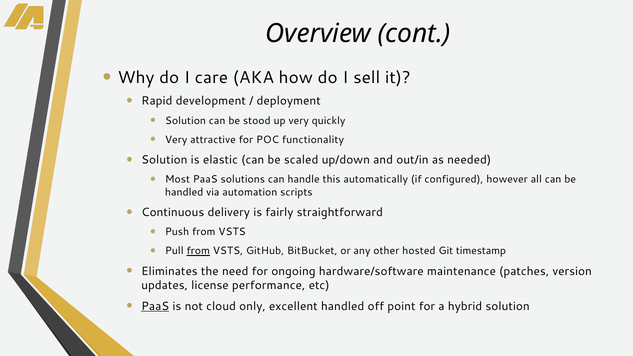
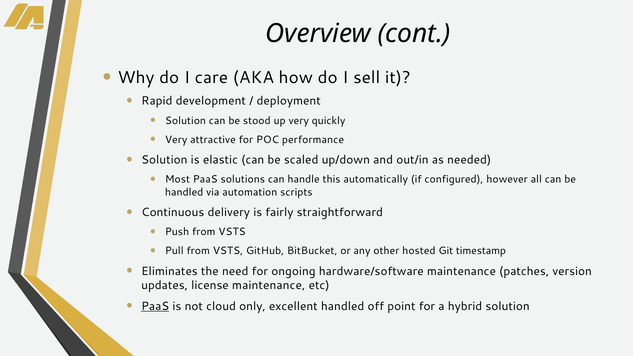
functionality: functionality -> performance (313, 140)
from underline: present -> none (198, 251)
license performance: performance -> maintenance (269, 285)
